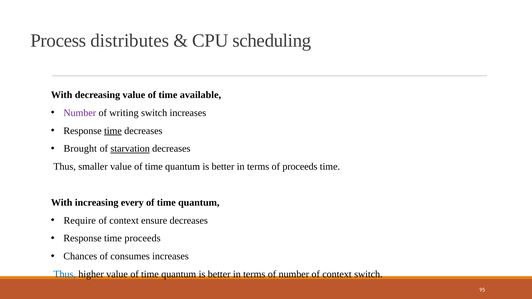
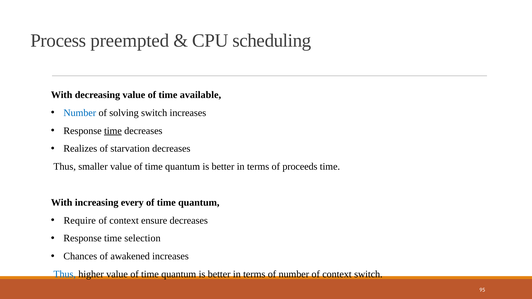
distributes: distributes -> preempted (130, 41)
Number colour: purple -> blue (80, 113)
writing: writing -> solving (124, 113)
Brought: Brought -> Realizes (80, 149)
starvation underline: present -> none (130, 149)
time proceeds: proceeds -> selection (142, 239)
consumes: consumes -> awakened (130, 257)
